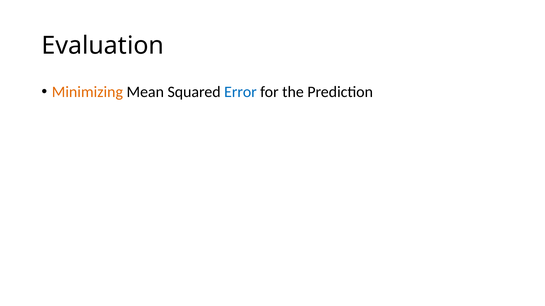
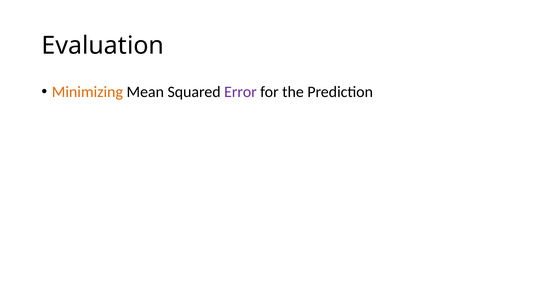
Error colour: blue -> purple (240, 92)
